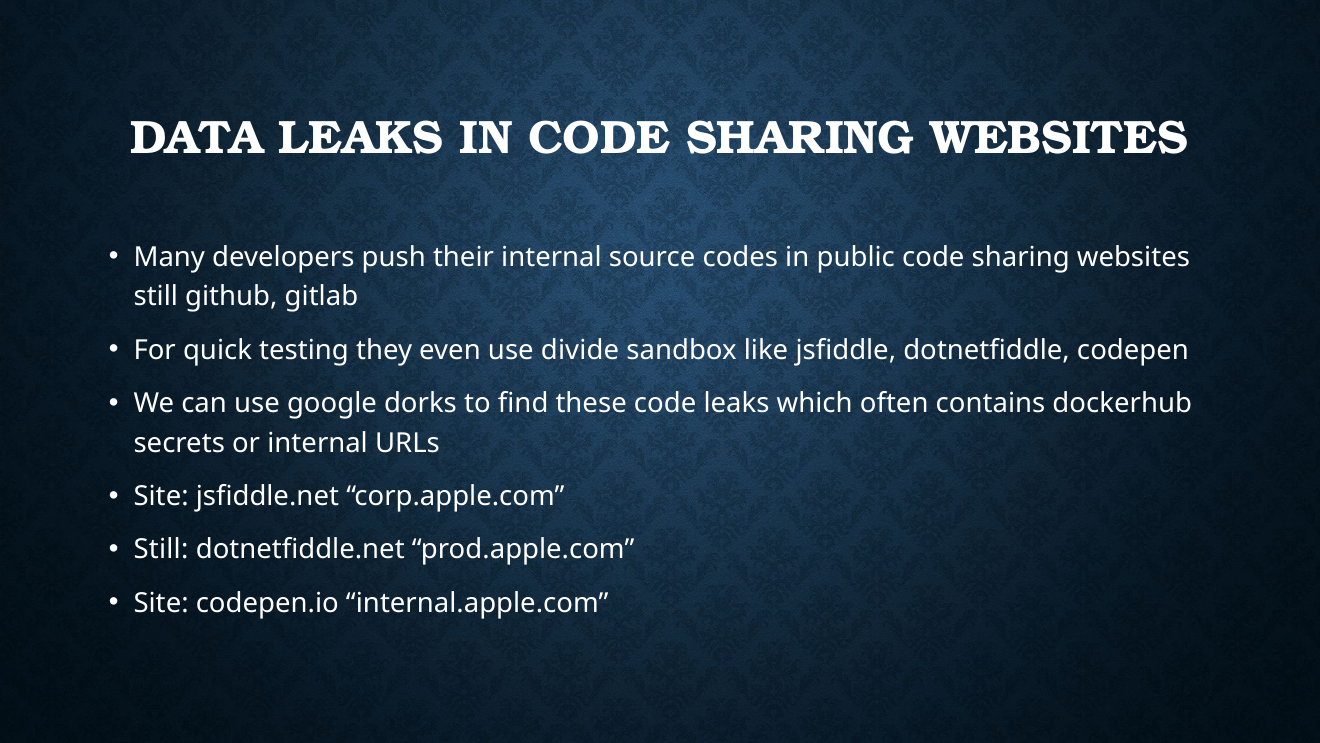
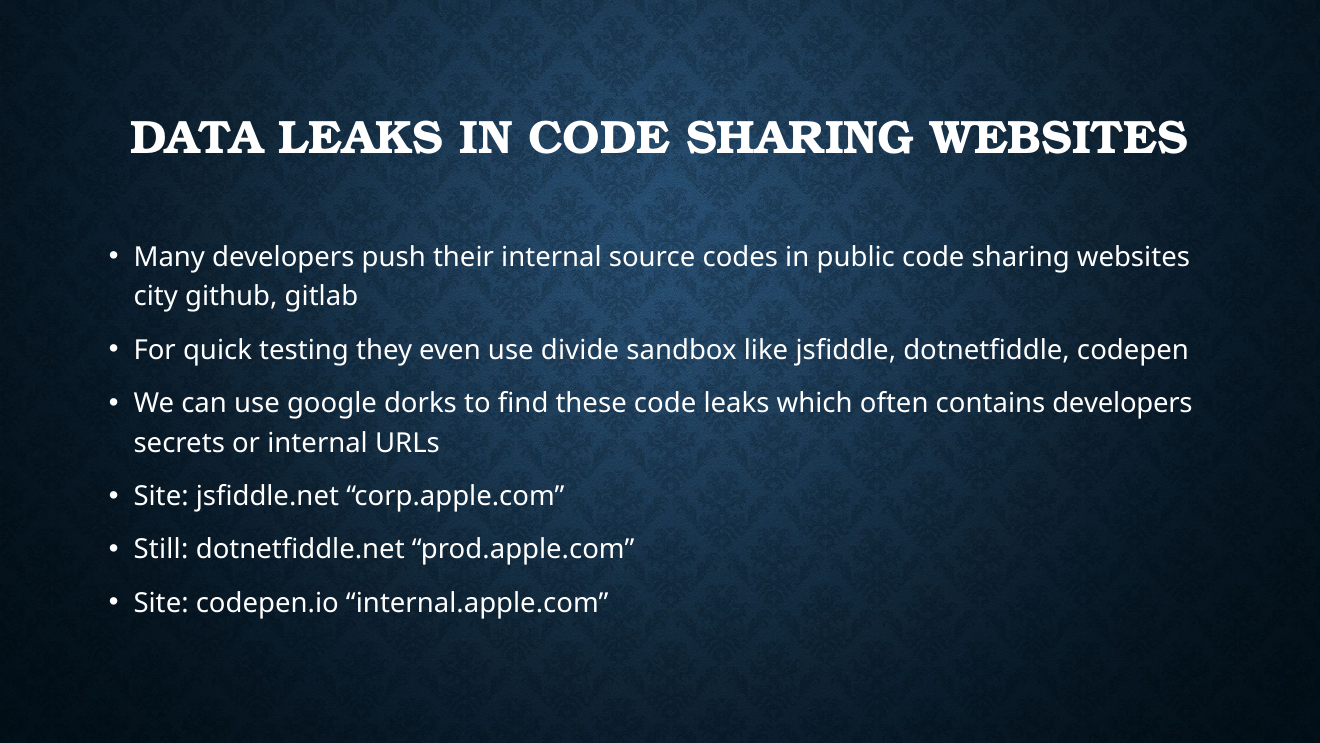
still: still -> city (156, 296)
contains dockerhub: dockerhub -> developers (1122, 403)
